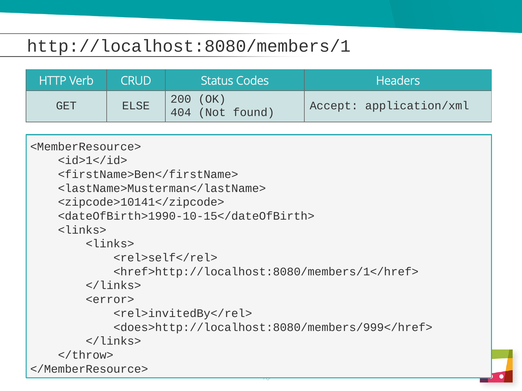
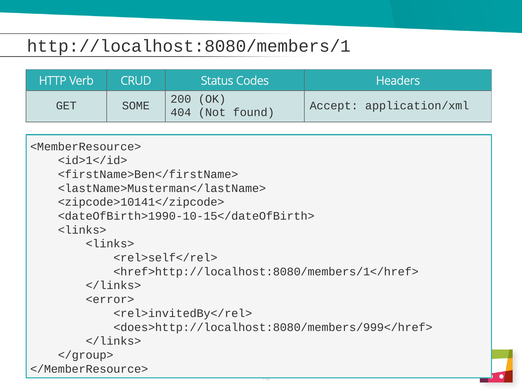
ELSE: ELSE -> SOME (136, 106)
</throw>: </throw> -> </group> (86, 355)
